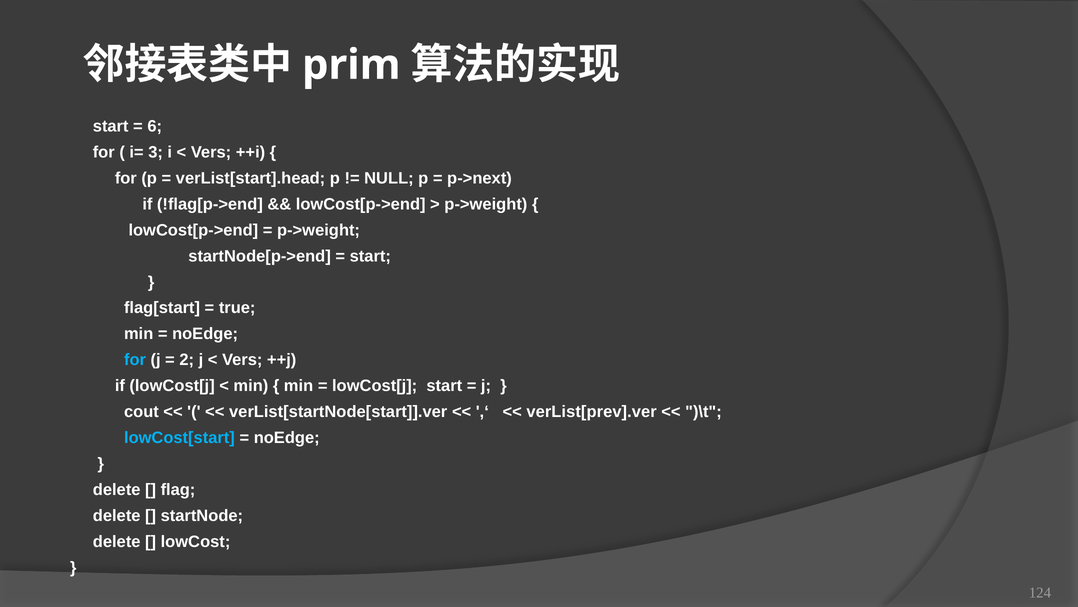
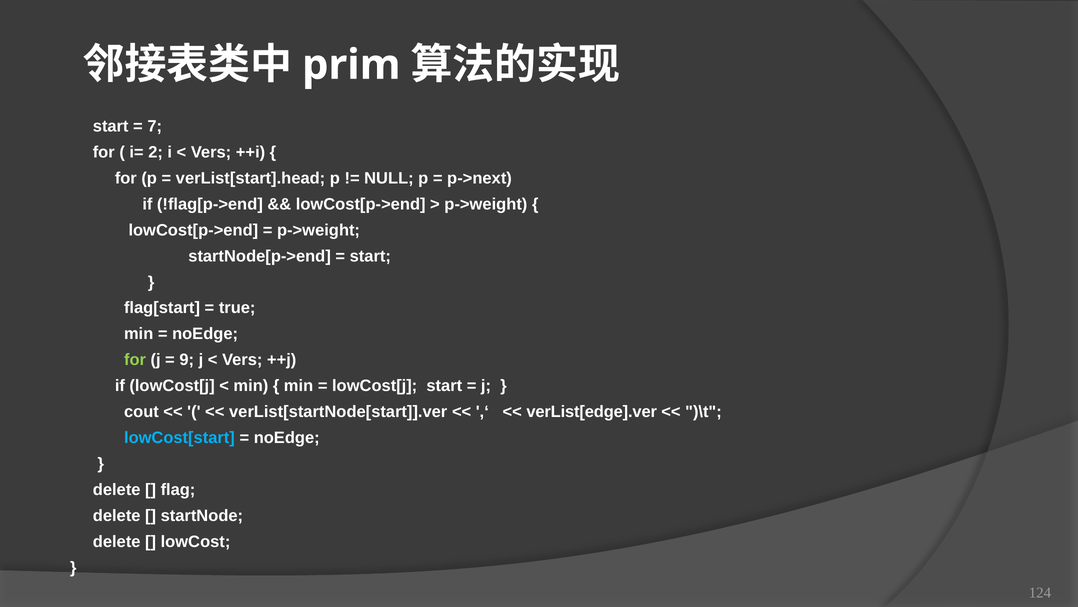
6: 6 -> 7 (155, 126)
3: 3 -> 2 (156, 152)
for colour: light blue -> light green (135, 360)
2: 2 -> 9 (187, 360)
verList[prev].ver: verList[prev].ver -> verList[edge].ver (592, 411)
